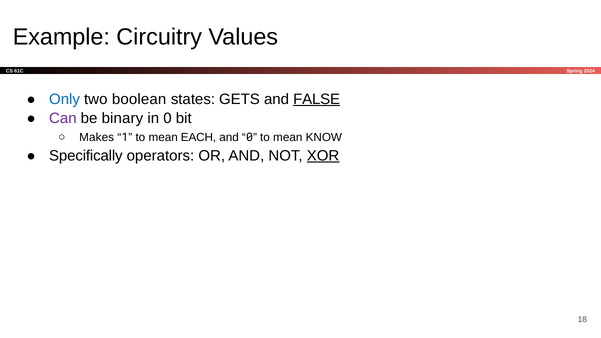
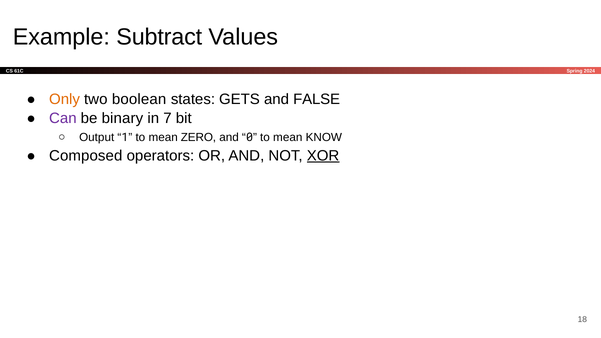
Circuitry: Circuitry -> Subtract (159, 37)
Only colour: blue -> orange (65, 99)
FALSE underline: present -> none (317, 99)
in 0: 0 -> 7 (168, 118)
Makes: Makes -> Output (97, 137)
EACH: EACH -> ZERO (198, 137)
Specifically: Specifically -> Composed (86, 156)
